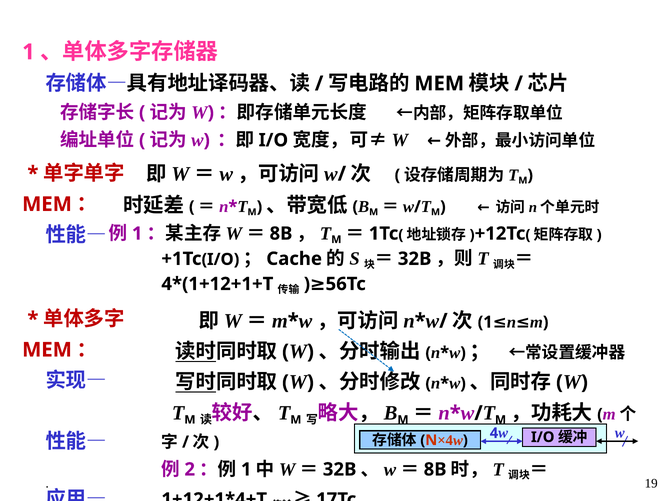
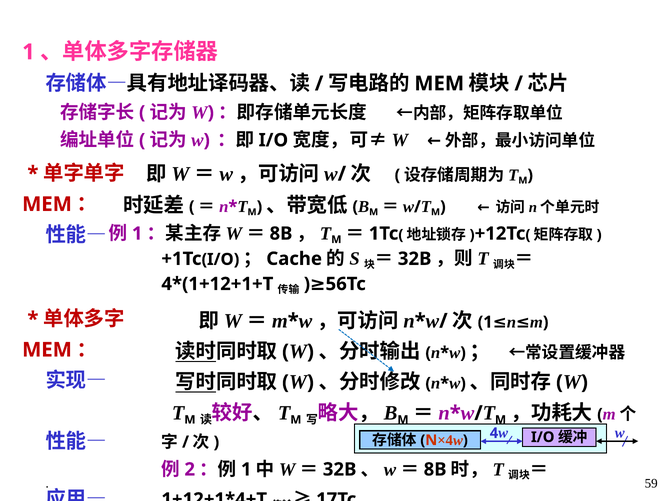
19: 19 -> 59 (651, 483)
